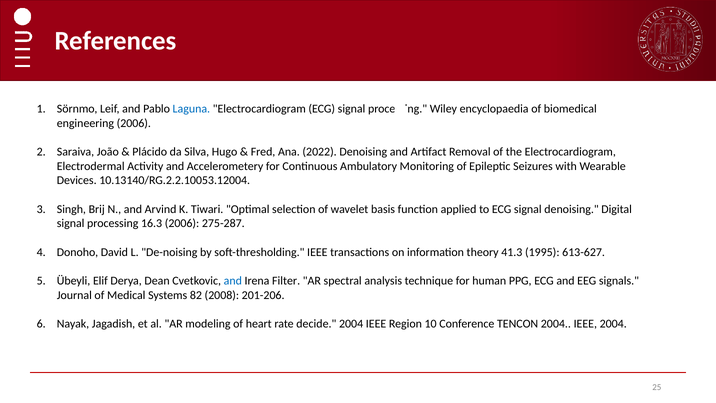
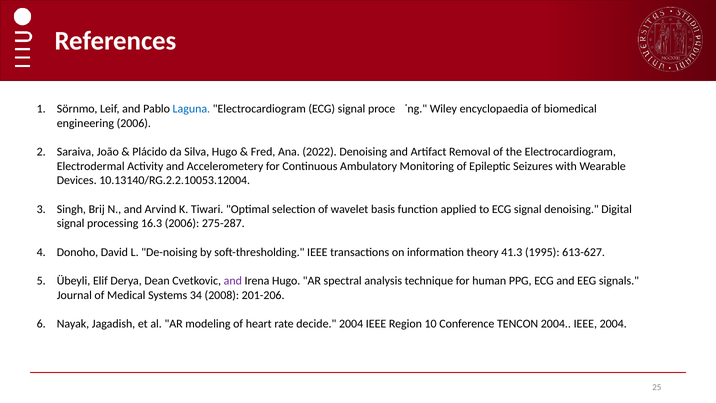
and colour: blue -> purple (233, 281)
Irena Filter: Filter -> Hugo (286, 281)
82: 82 -> 34 (196, 295)
